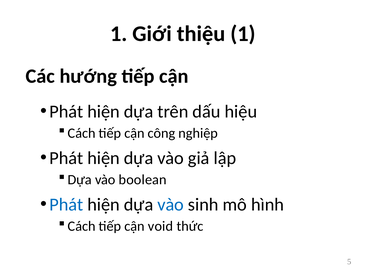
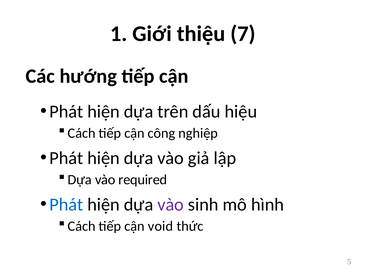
thiệu 1: 1 -> 7 (243, 34)
boolean: boolean -> required (143, 180)
vào colour: blue -> purple (171, 205)
